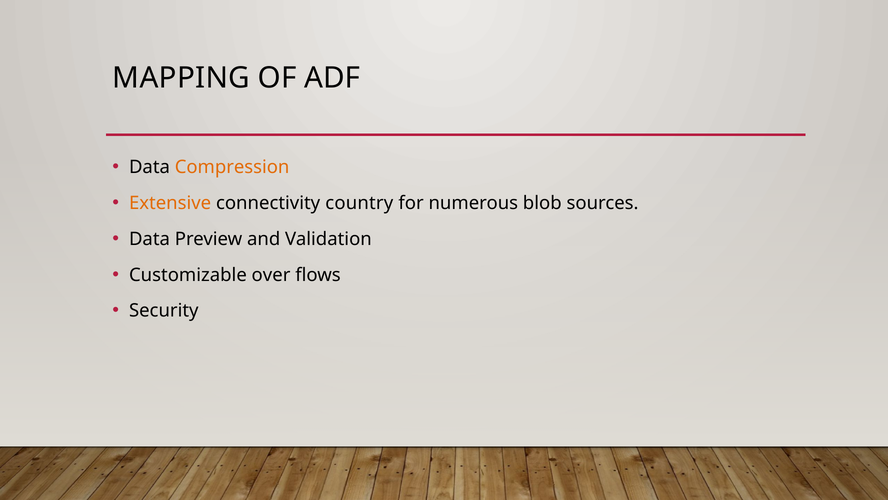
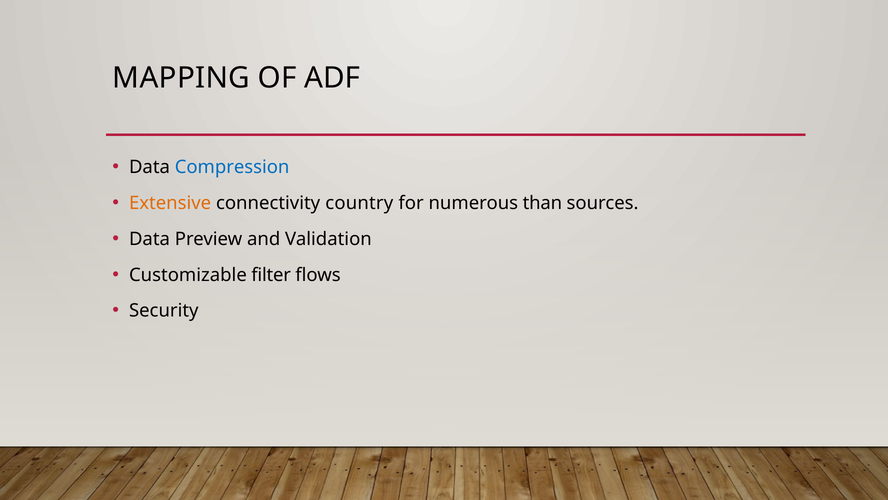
Compression colour: orange -> blue (232, 167)
blob: blob -> than (542, 203)
over: over -> filter (271, 275)
